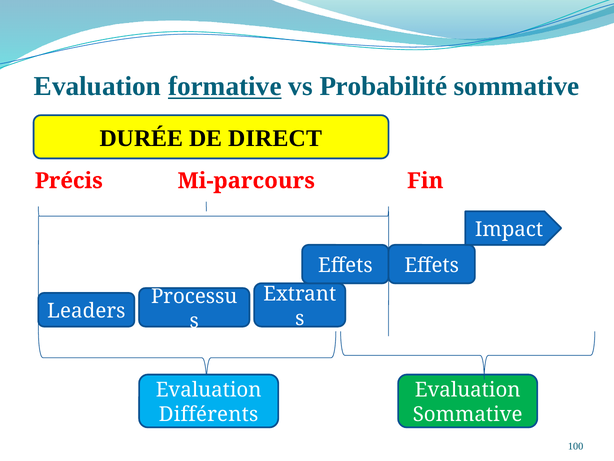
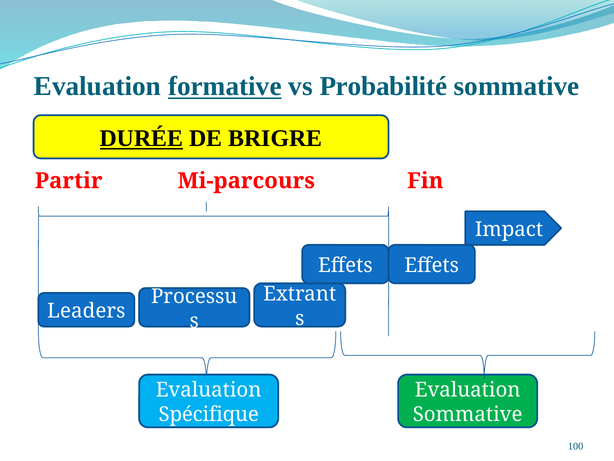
DURÉE underline: none -> present (141, 138)
DIRECT: DIRECT -> BRIGRE (275, 138)
Précis: Précis -> Partir (69, 181)
Différents: Différents -> Spécifique (209, 414)
